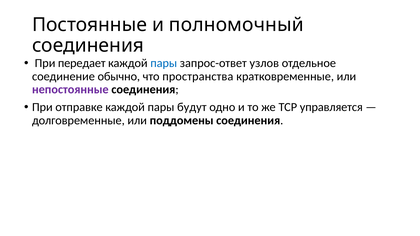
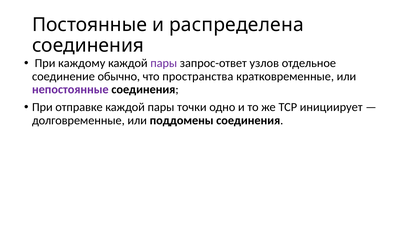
полномочный: полномочный -> распределена (236, 25)
передает: передает -> каждому (82, 63)
пары colour: blue -> purple (164, 63)
будут: будут -> точки (192, 107)
управляется: управляется -> инициирует (331, 107)
